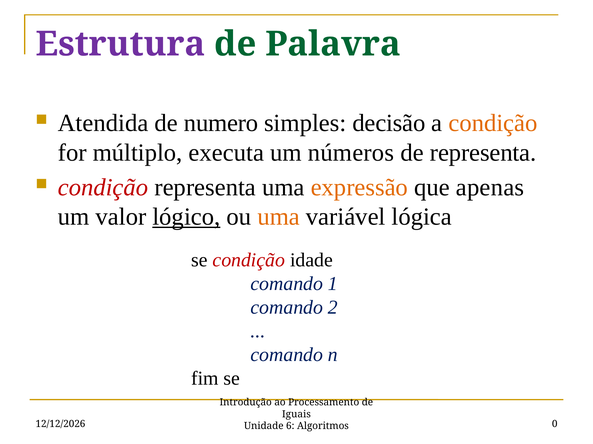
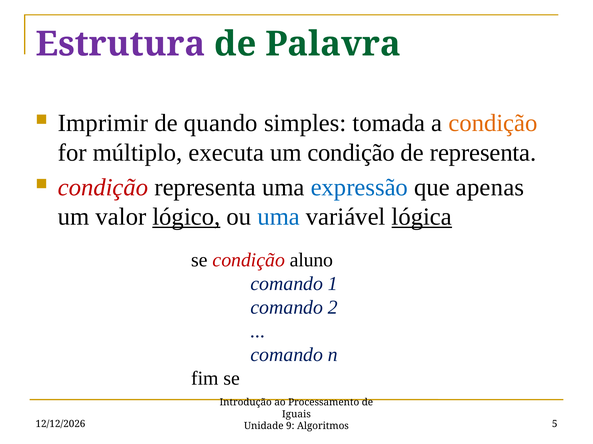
Atendida: Atendida -> Imprimir (103, 123)
numero: numero -> quando (221, 123)
decisão: decisão -> tomada (389, 123)
um números: números -> condição (351, 153)
expressão colour: orange -> blue (359, 188)
uma colour: orange -> blue (279, 217)
lógica underline: none -> present (422, 217)
idade: idade -> aluno (312, 260)
6: 6 -> 9 (290, 427)
0: 0 -> 5 (555, 425)
